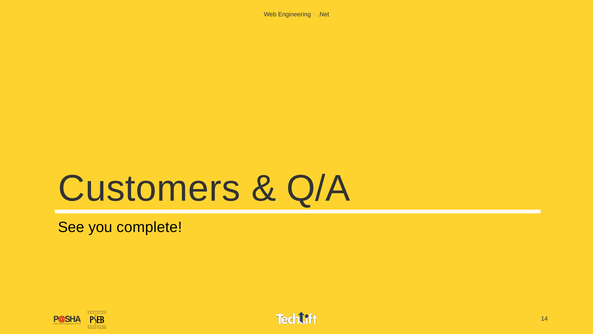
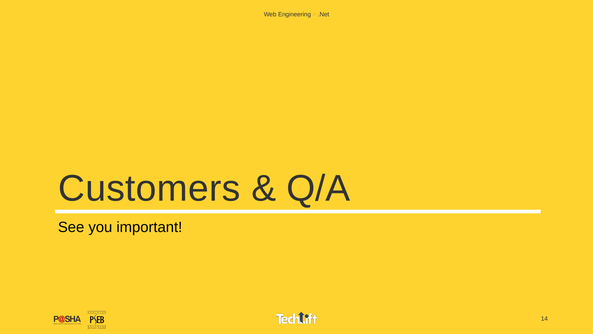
complete: complete -> important (149, 227)
